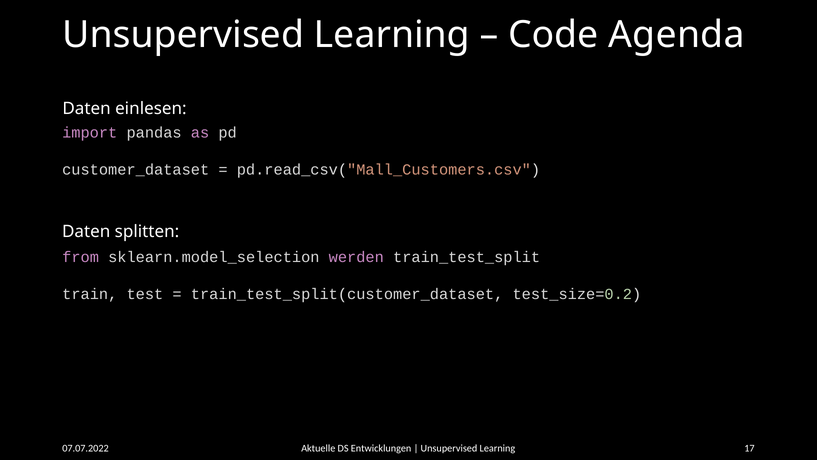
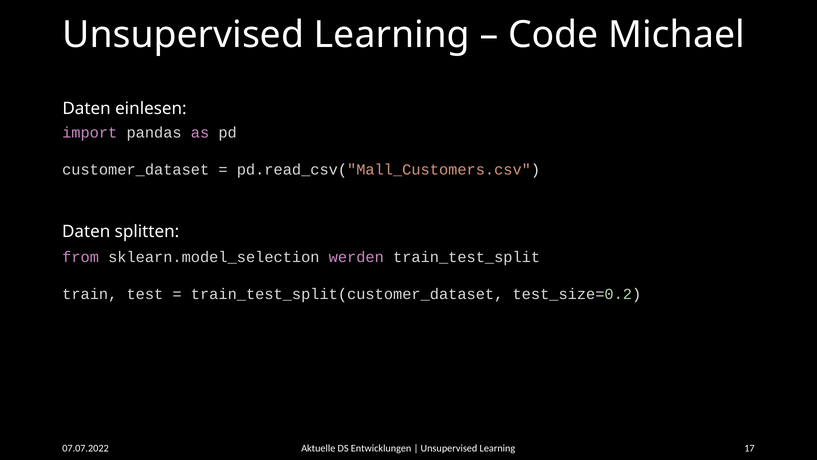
Agenda: Agenda -> Michael (677, 35)
